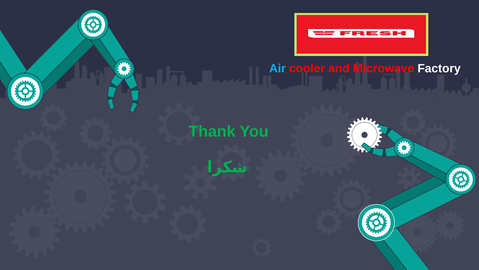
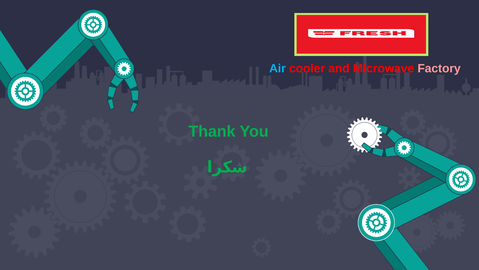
Factory colour: white -> pink (439, 68)
